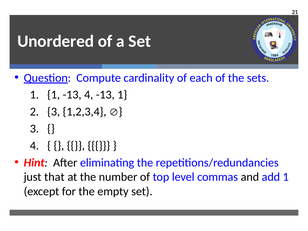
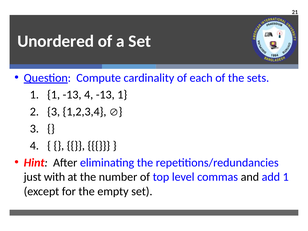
that: that -> with (55, 177)
